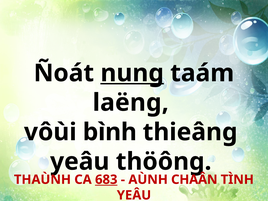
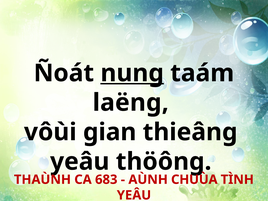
bình: bình -> gian (110, 132)
683 underline: present -> none (106, 180)
CHAÂN: CHAÂN -> CHUÙA (194, 180)
